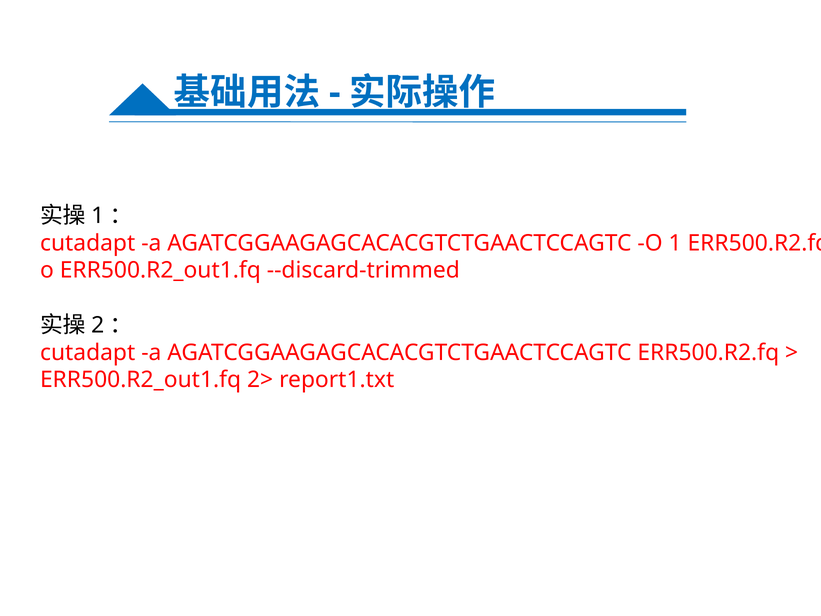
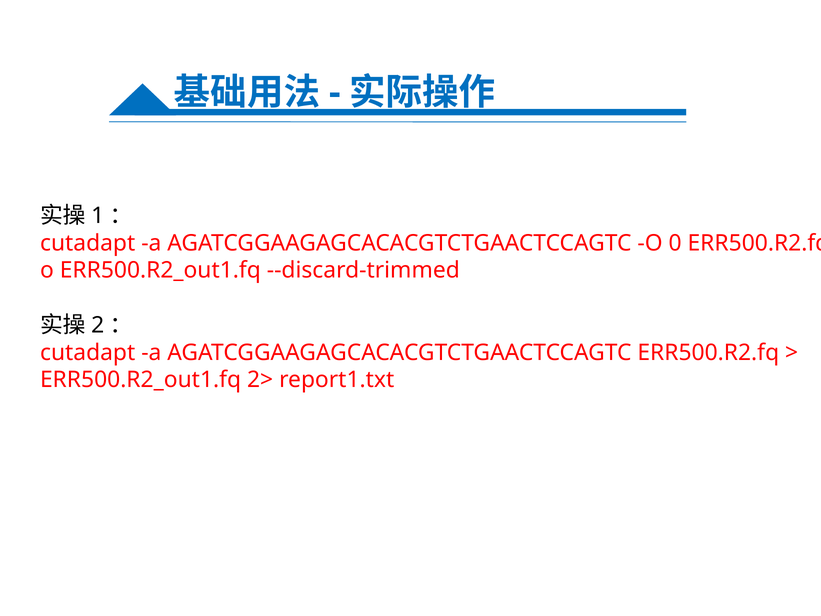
O 1: 1 -> 0 (675, 243)
